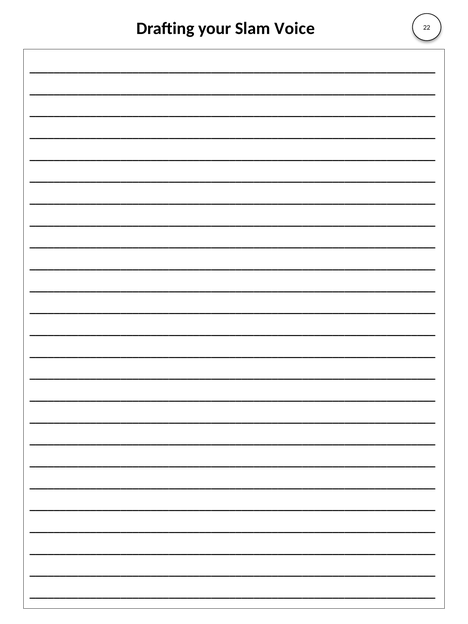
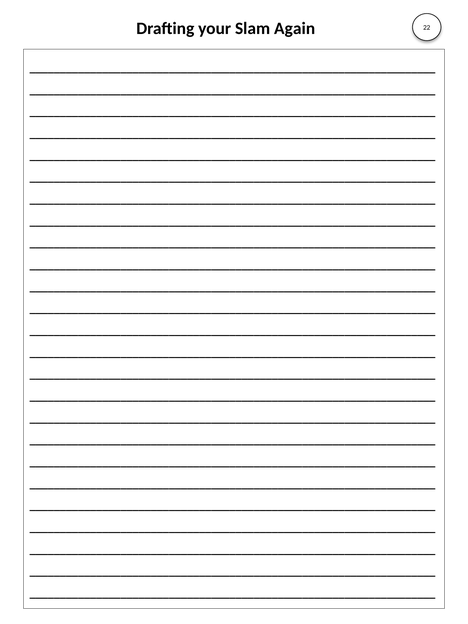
Voice: Voice -> Again (295, 28)
